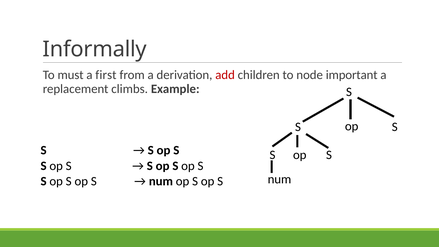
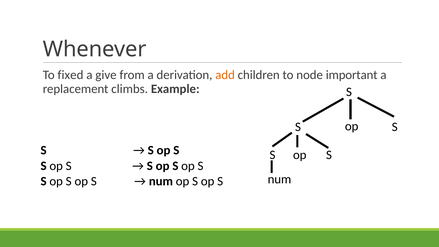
Informally: Informally -> Whenever (95, 49)
must: must -> fixed (70, 75)
first: first -> give (106, 75)
add colour: red -> orange (225, 75)
